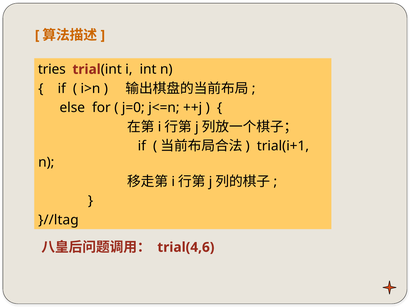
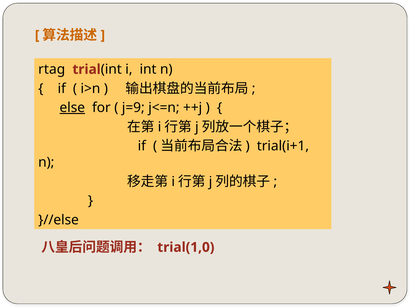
tries: tries -> rtag (52, 69)
else underline: none -> present (72, 108)
j=0: j=0 -> j=9 (133, 108)
}//ltag: }//ltag -> }//else (59, 220)
trial(4,6: trial(4,6 -> trial(1,0 (186, 247)
